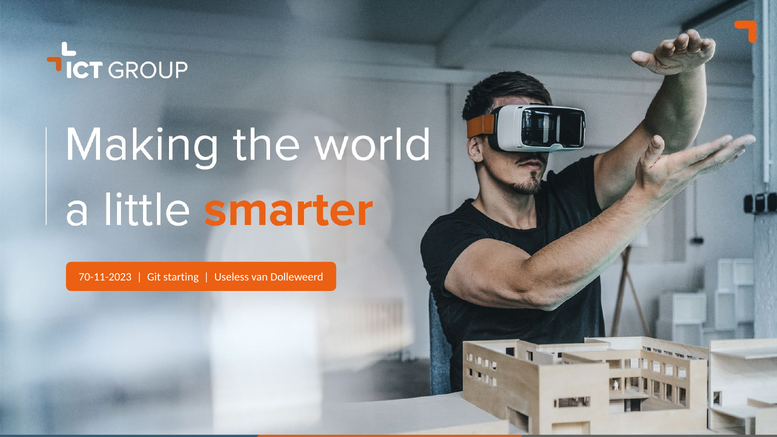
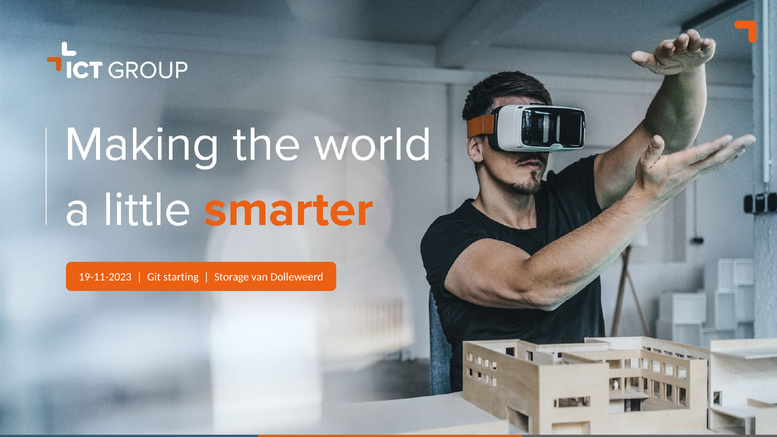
70-11-2023: 70-11-2023 -> 19-11-2023 (105, 277)
Useless: Useless -> Storage (232, 277)
